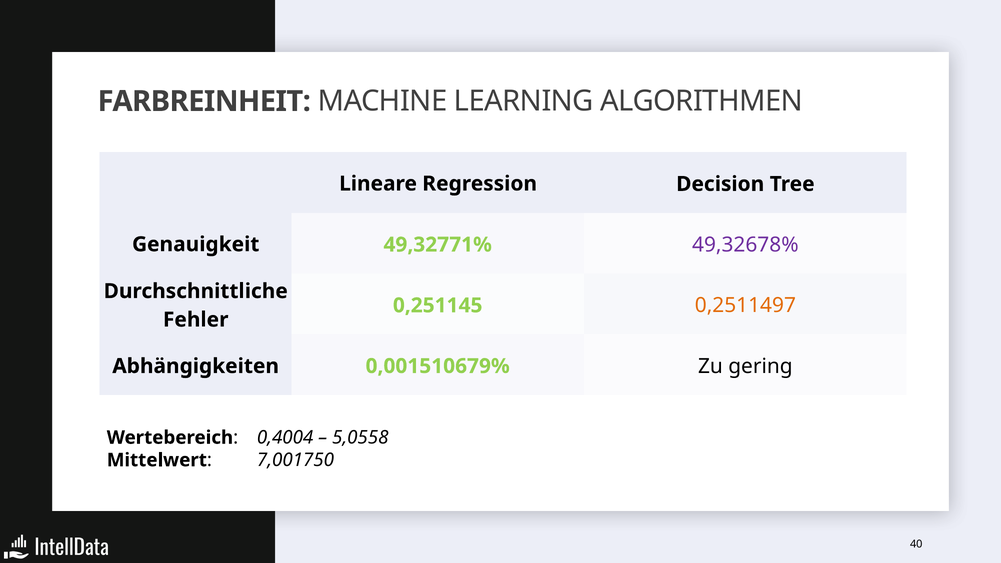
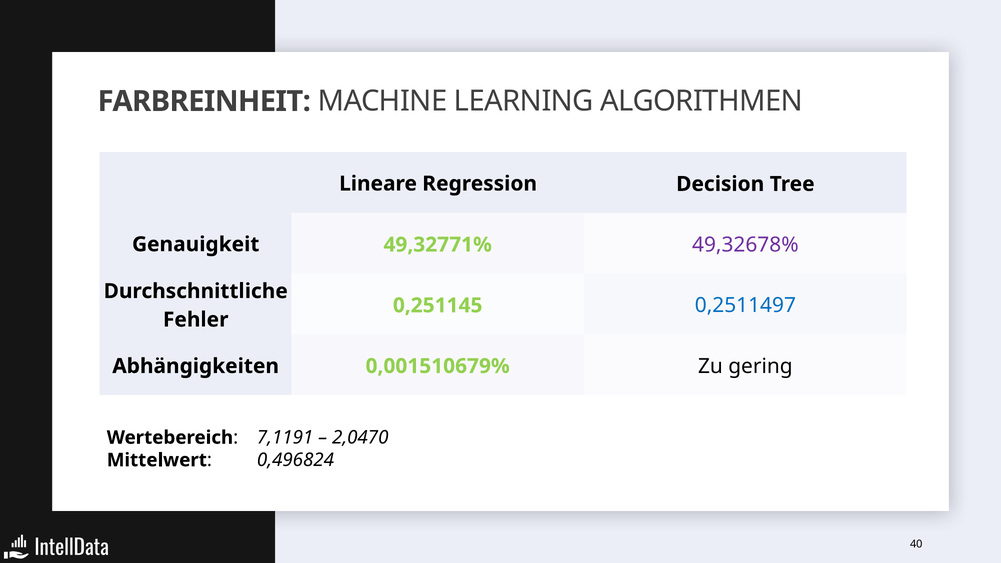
0,2511497 colour: orange -> blue (745, 305)
0,4004: 0,4004 -> 7,1191 (285, 438)
5,0558: 5,0558 -> 2,0470 (360, 438)
7,001750: 7,001750 -> 0,496824 (295, 460)
